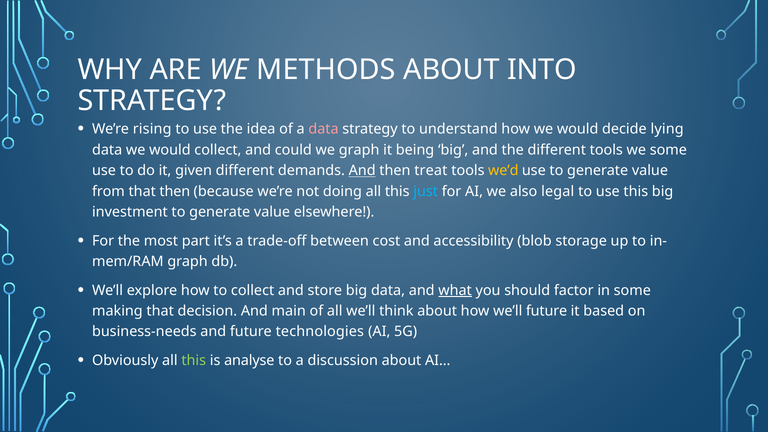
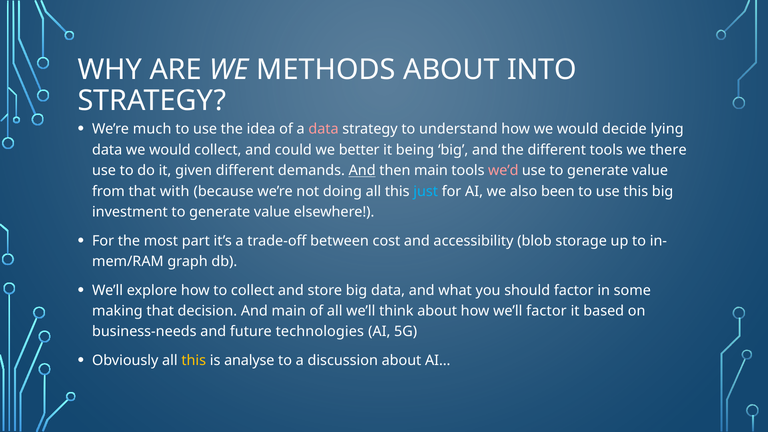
rising: rising -> much (152, 129)
we graph: graph -> better (359, 150)
we some: some -> there (668, 150)
then treat: treat -> main (431, 171)
we’d colour: yellow -> pink (503, 171)
that then: then -> with (175, 191)
legal: legal -> been (558, 191)
what underline: present -> none (455, 290)
we’ll future: future -> factor (546, 311)
this colour: light green -> yellow (194, 360)
